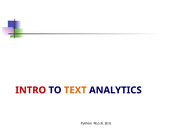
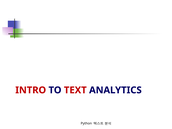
TEXT colour: orange -> red (75, 90)
